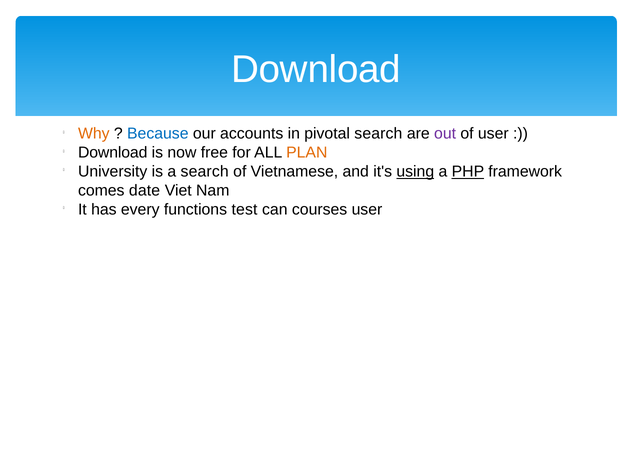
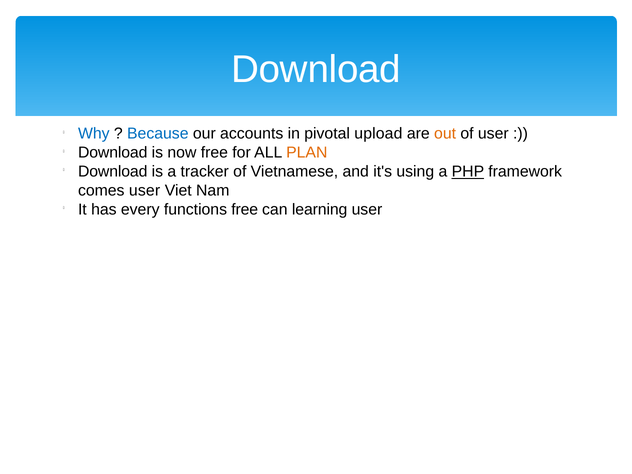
Why colour: orange -> blue (94, 134)
pivotal search: search -> upload (378, 134)
out colour: purple -> orange (445, 134)
University: University -> Download (113, 172)
a search: search -> tracker (205, 172)
using underline: present -> none (415, 172)
comes date: date -> user (145, 191)
functions test: test -> free (245, 210)
courses: courses -> learning (320, 210)
